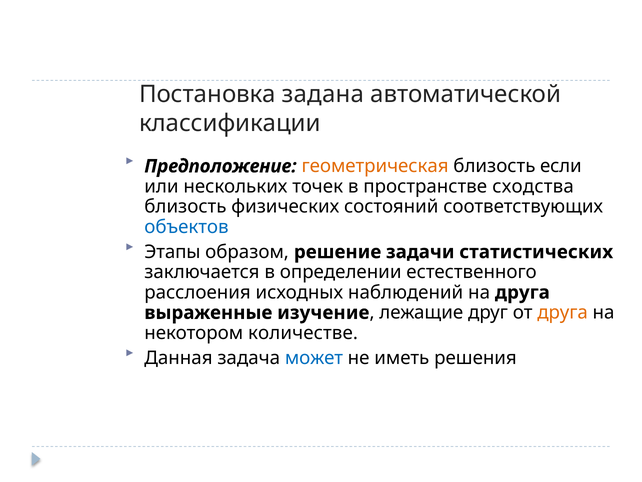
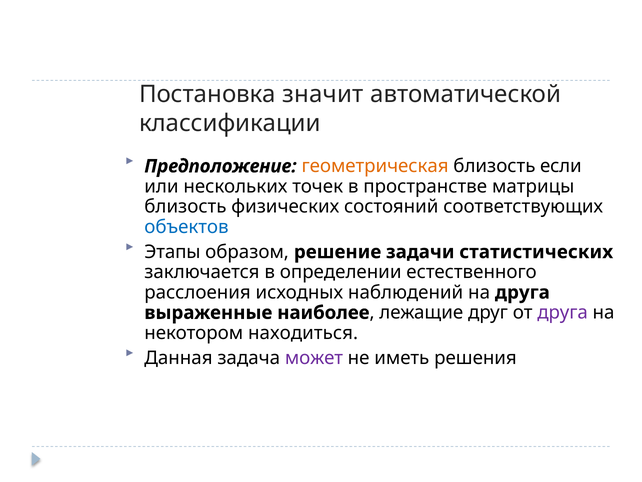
задана: задана -> значит (323, 94)
сходства: сходства -> матрицы (533, 186)
изучение: изучение -> наиболее (323, 312)
друга colour: orange -> purple (563, 312)
количестве: количестве -> находиться (303, 333)
может colour: blue -> purple (314, 358)
